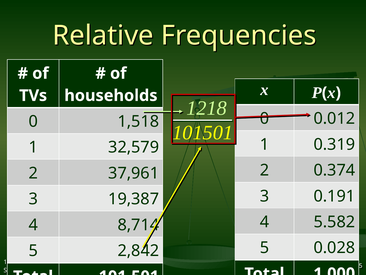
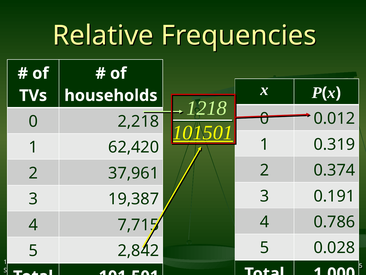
1,518: 1,518 -> 2,218 (138, 121)
101501 underline: none -> present (203, 132)
32,579: 32,579 -> 62,420 (134, 147)
5.582: 5.582 -> 0.786 (334, 222)
8,714: 8,714 -> 7,715 (138, 225)
